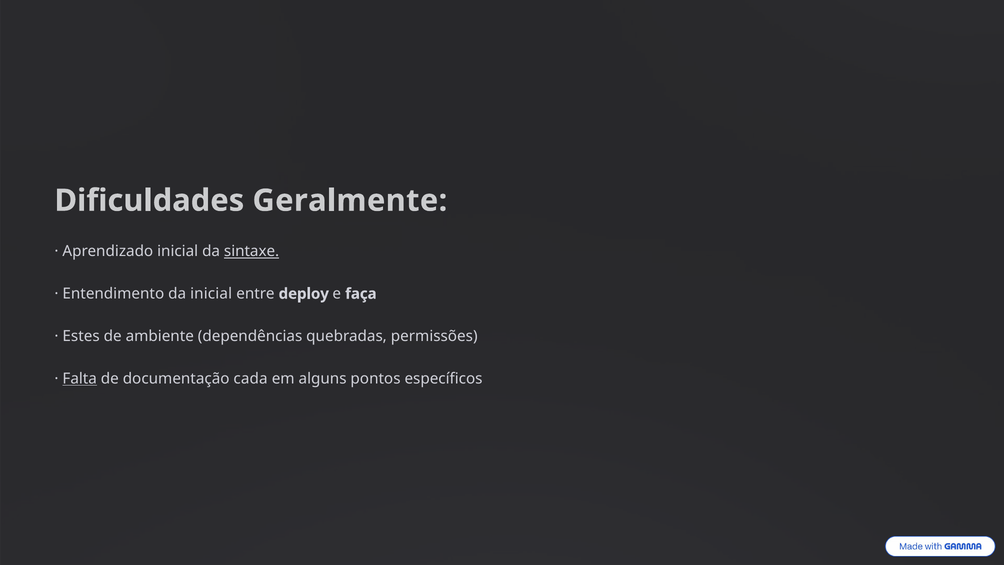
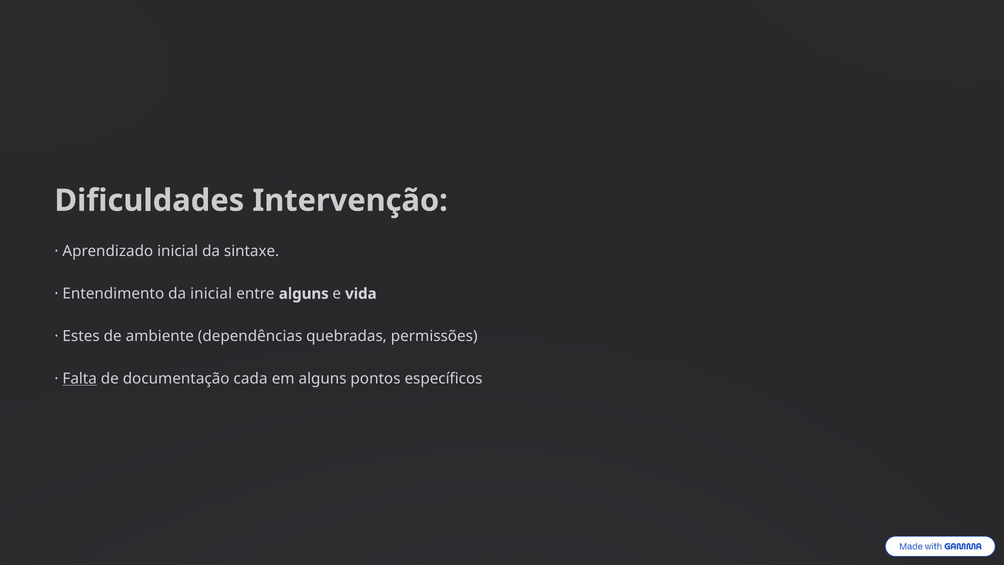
Geralmente: Geralmente -> Intervenção (350, 200)
sintaxe underline: present -> none (252, 251)
entre deploy: deploy -> alguns (304, 294)
faça: faça -> vida (361, 294)
